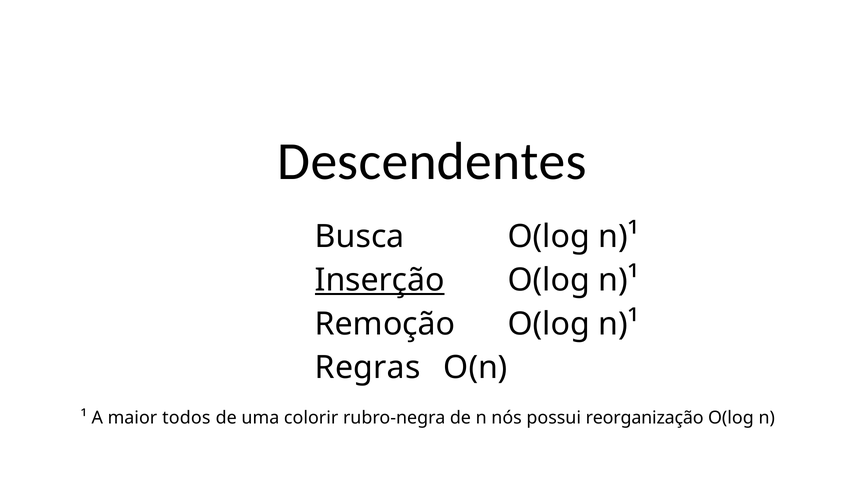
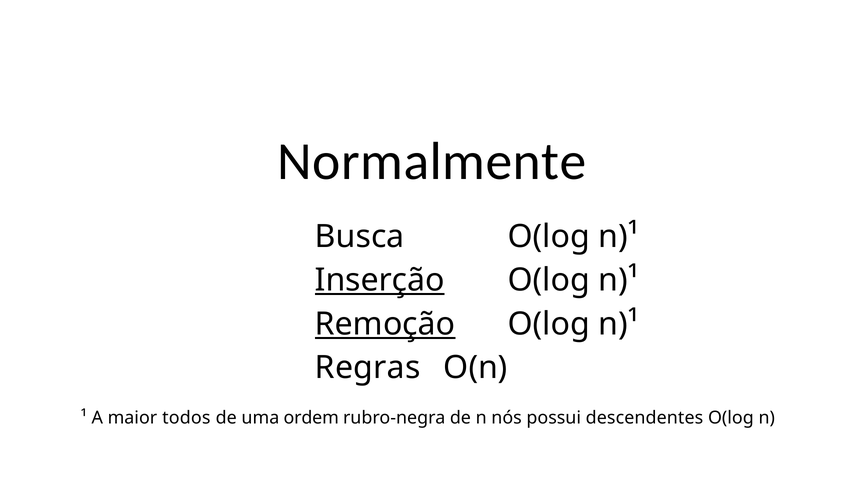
Descendentes: Descendentes -> Normalmente (432, 162)
Remoção underline: none -> present (385, 324)
colorir: colorir -> ordem (311, 418)
reorganização: reorganização -> descendentes (644, 418)
